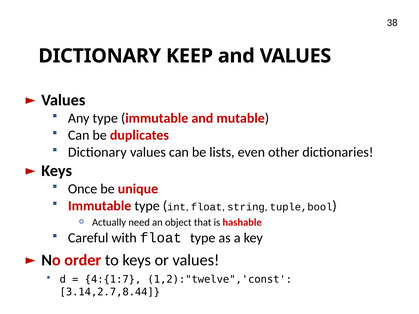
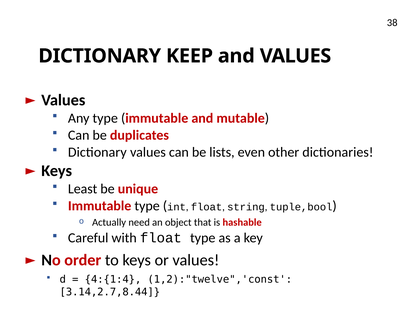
Once: Once -> Least (83, 189)
4:{1:7: 4:{1:7 -> 4:{1:4 (113, 280)
